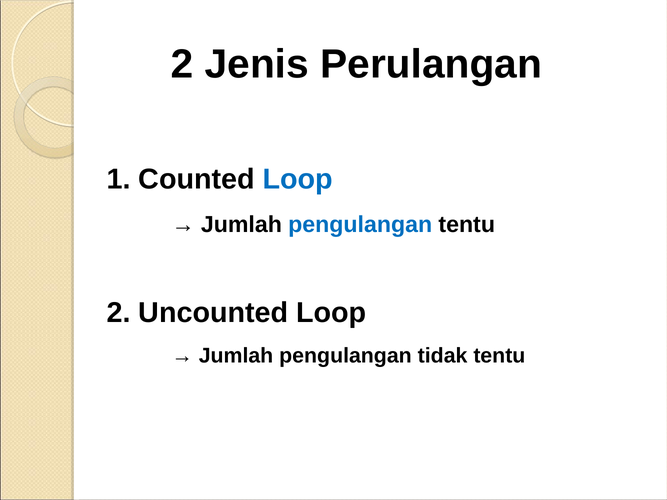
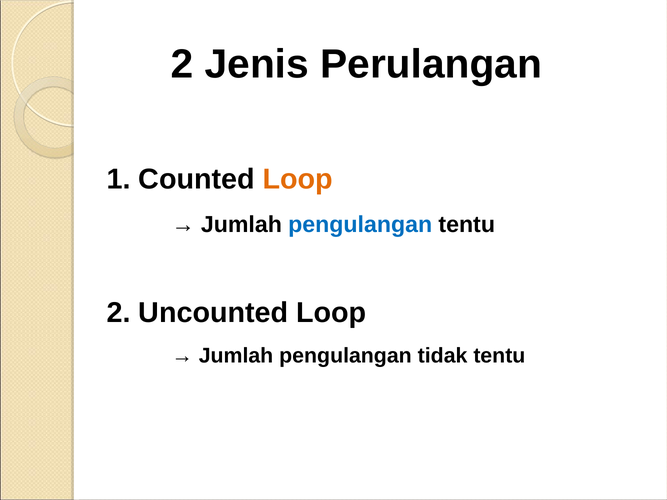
Loop colour: blue -> orange (298, 179)
